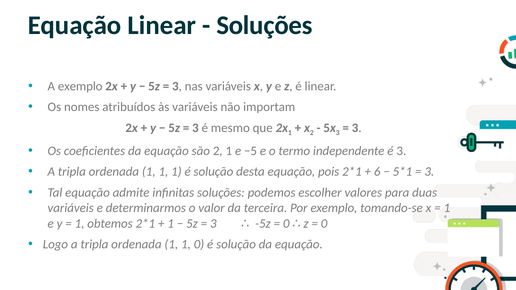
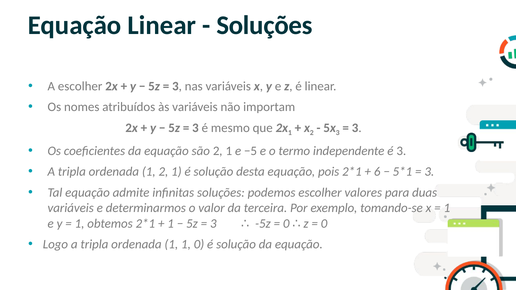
A exemplo: exemplo -> escolher (80, 86)
1: 1 -> 2 (163, 172)
